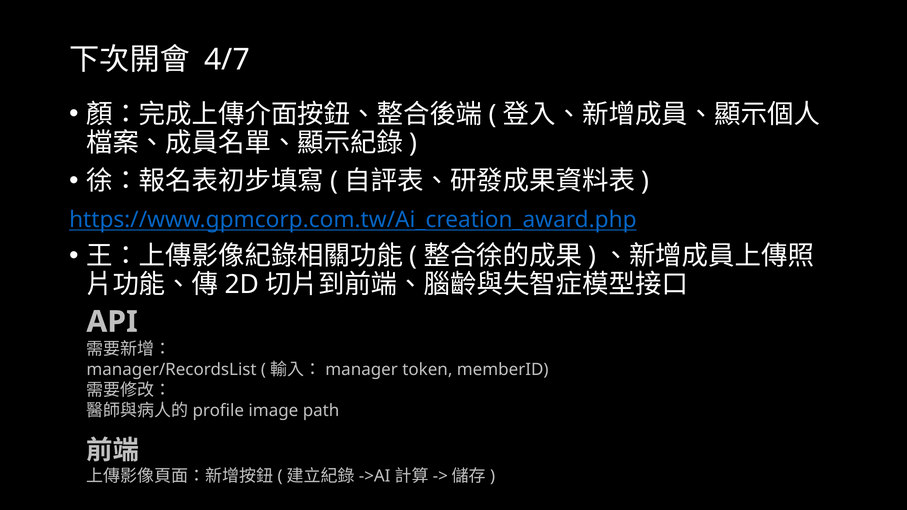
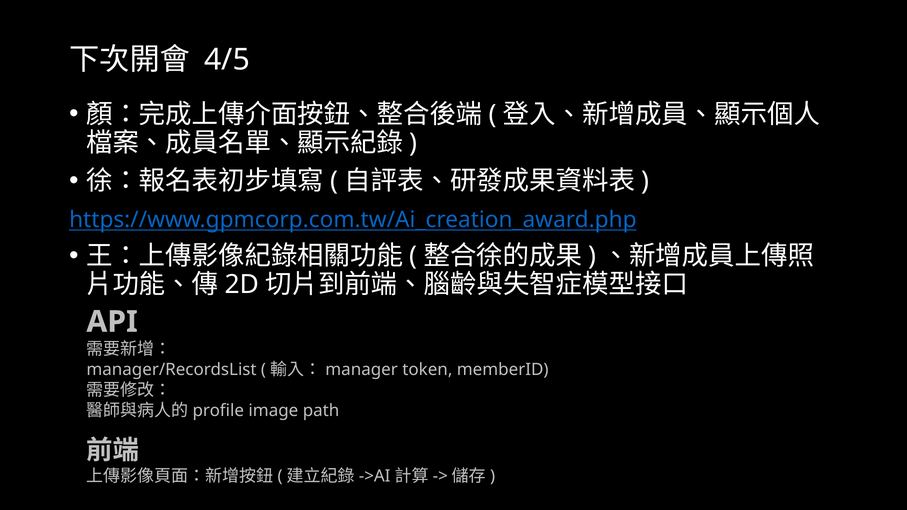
4/7: 4/7 -> 4/5 (227, 60)
